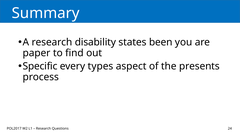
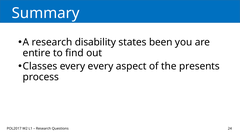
paper: paper -> entire (37, 53)
Specific: Specific -> Classes (40, 66)
every types: types -> every (101, 66)
